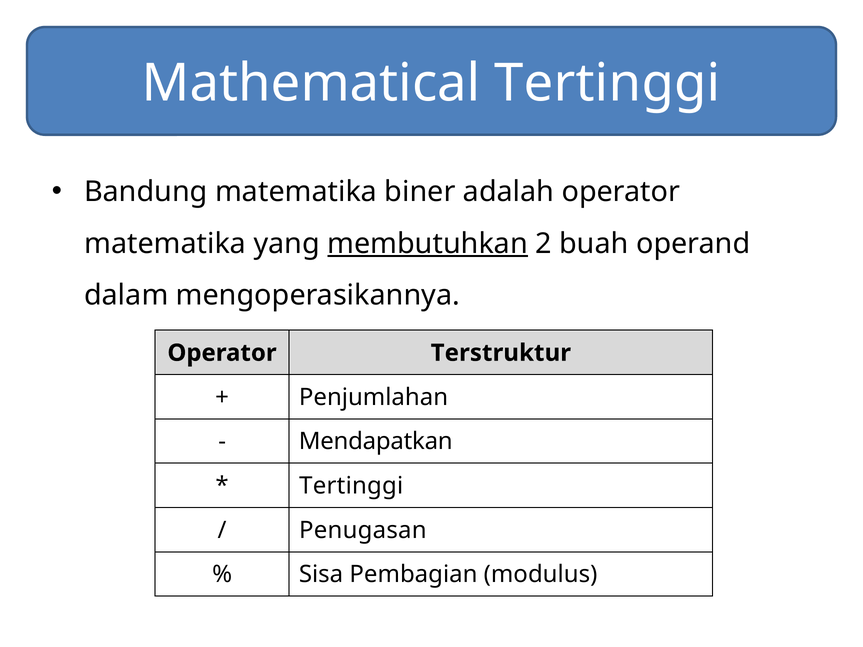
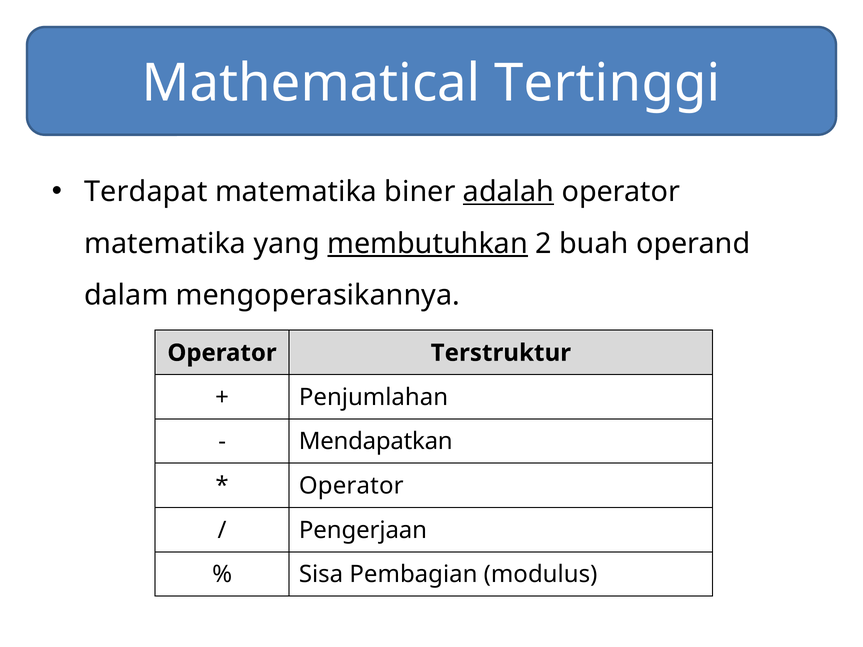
Bandung: Bandung -> Terdapat (146, 192)
adalah underline: none -> present (509, 192)
Tertinggi: Tertinggi -> Operator (351, 486)
Penugasan: Penugasan -> Pengerjaan (363, 530)
